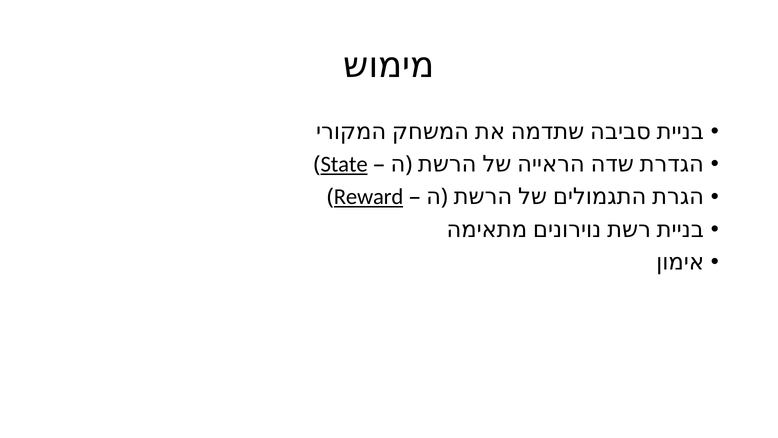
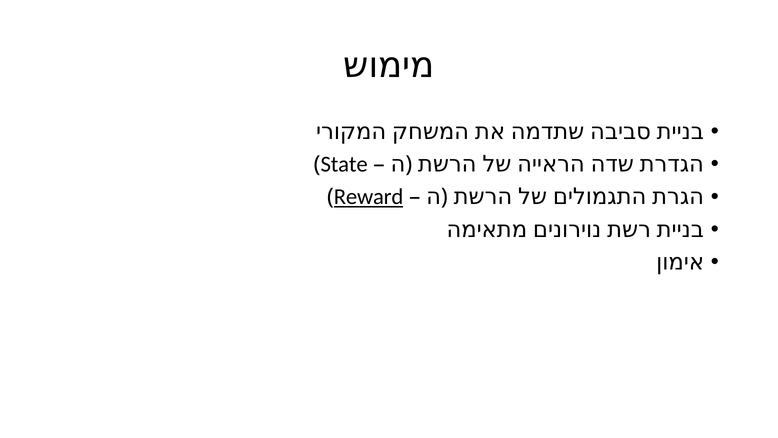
State underline: present -> none (344, 164)
